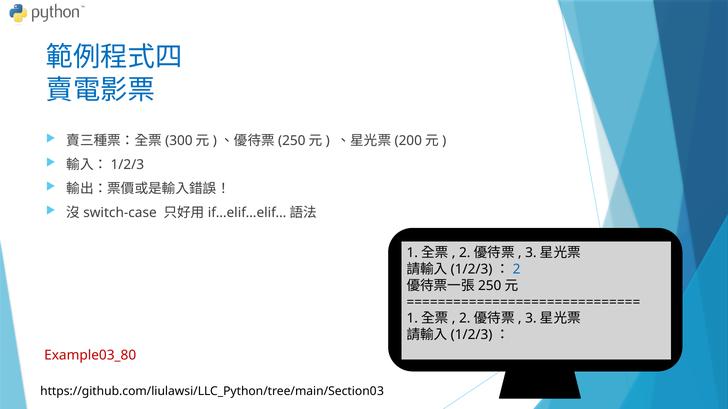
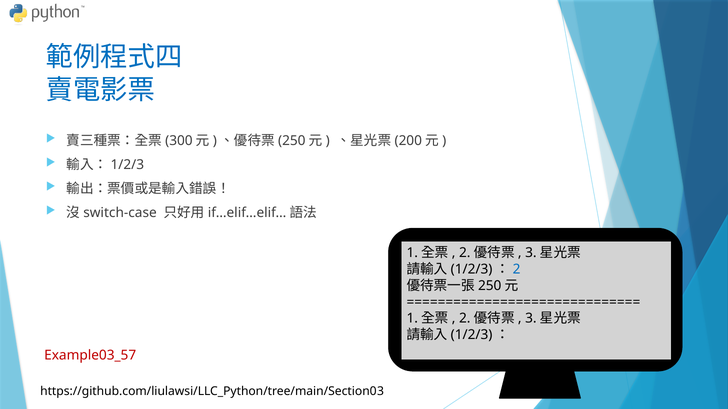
Example03_80: Example03_80 -> Example03_57 (90, 356)
